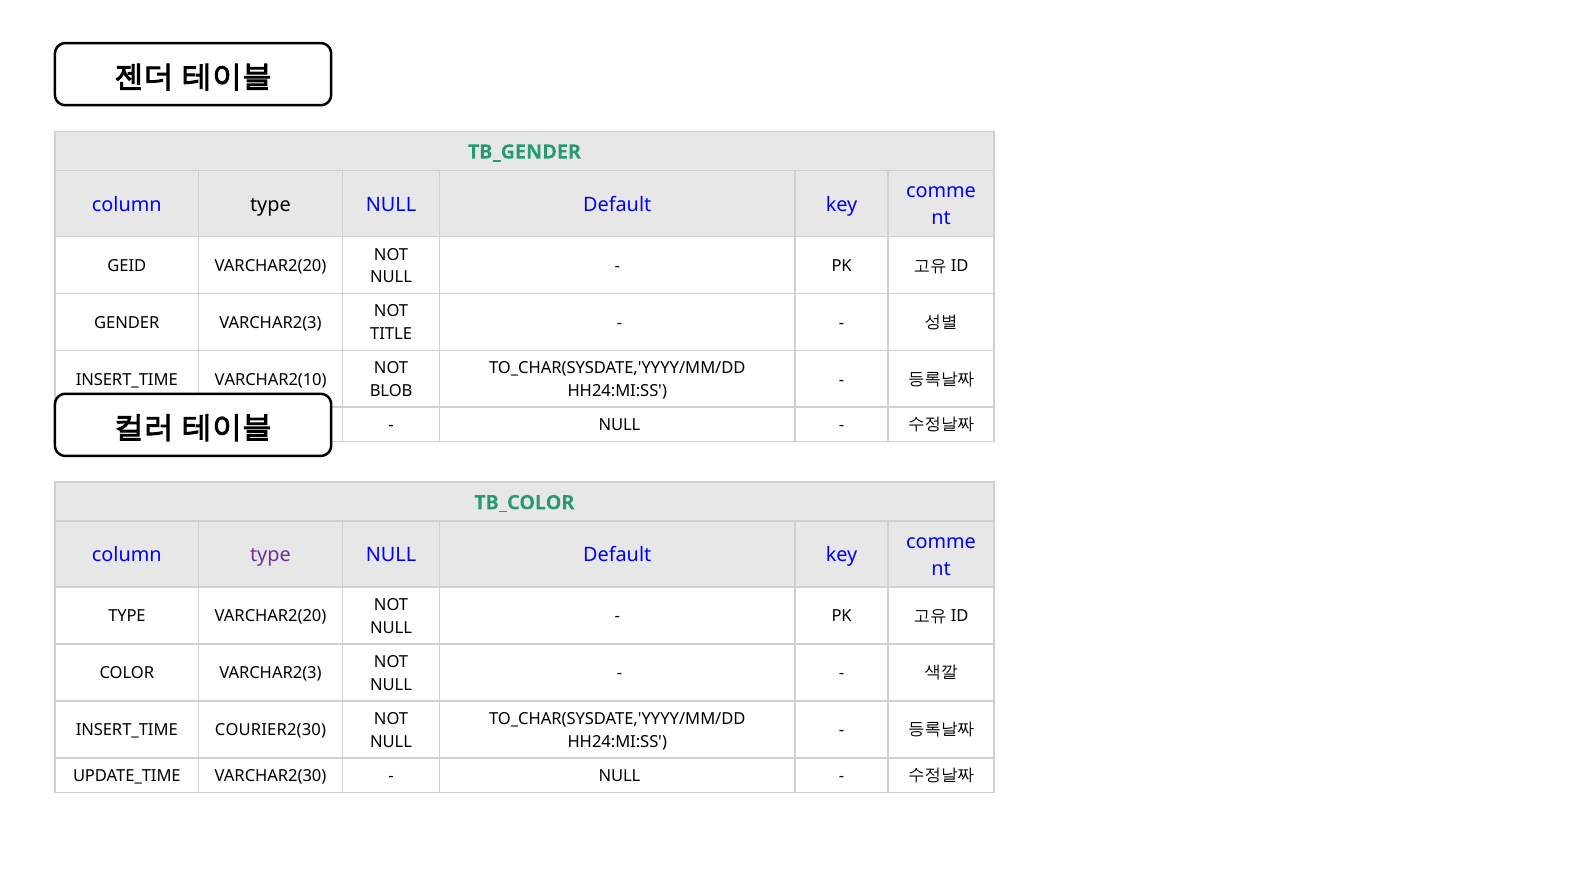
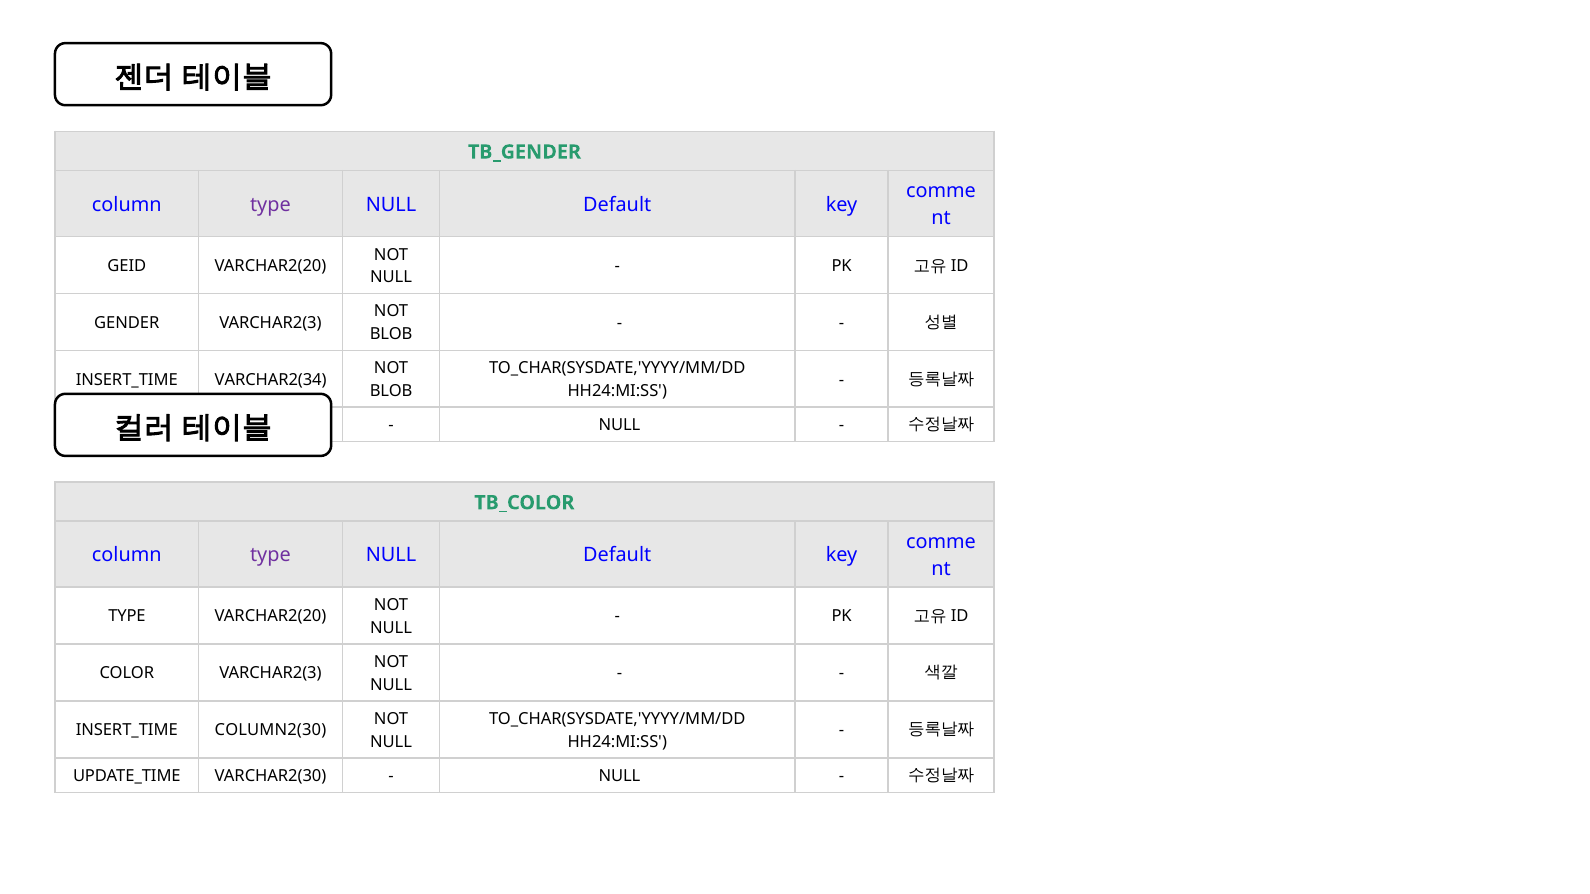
type colour: black -> purple (270, 205)
TITLE: TITLE -> BLOB (391, 334)
VARCHAR2(10: VARCHAR2(10 -> VARCHAR2(34 (271, 380)
COURIER2(30: COURIER2(30 -> COLUMN2(30 (271, 731)
